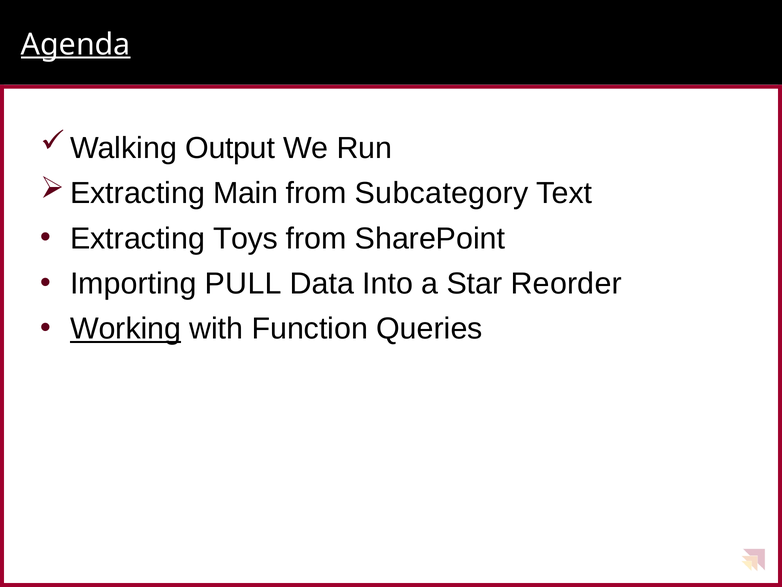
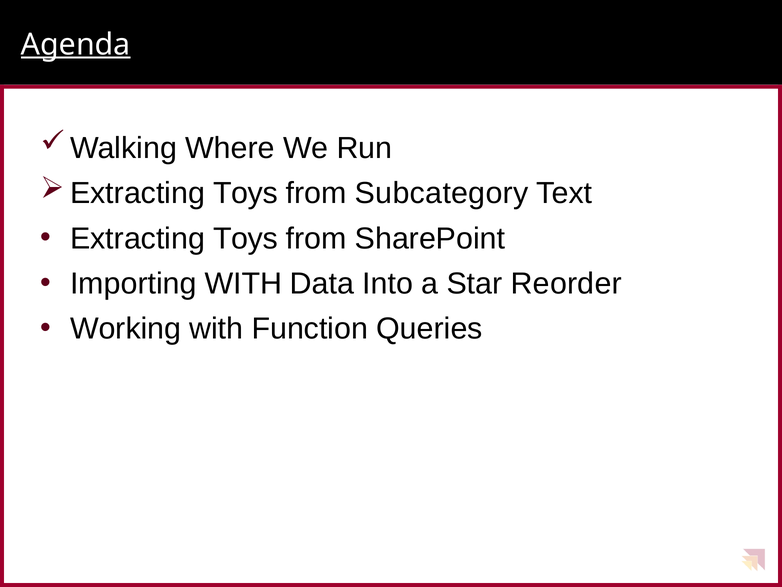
Output: Output -> Where (230, 148)
Main: Main -> Toys (246, 193)
Importing PULL: PULL -> WITH (244, 283)
Working underline: present -> none (126, 329)
